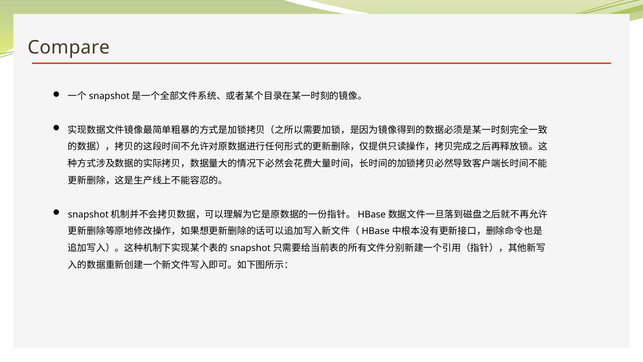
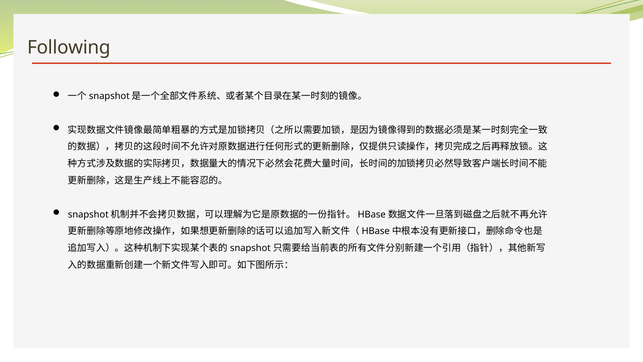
Compare: Compare -> Following (69, 47)
